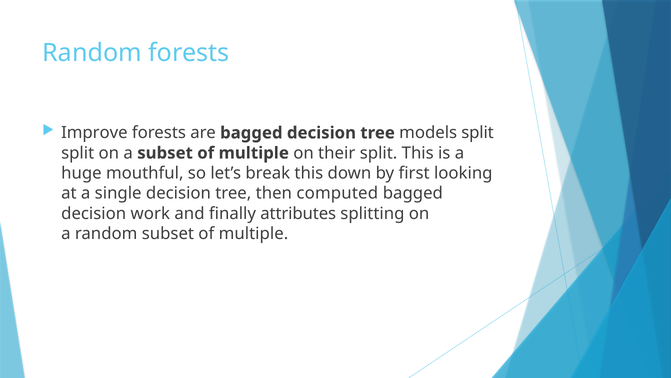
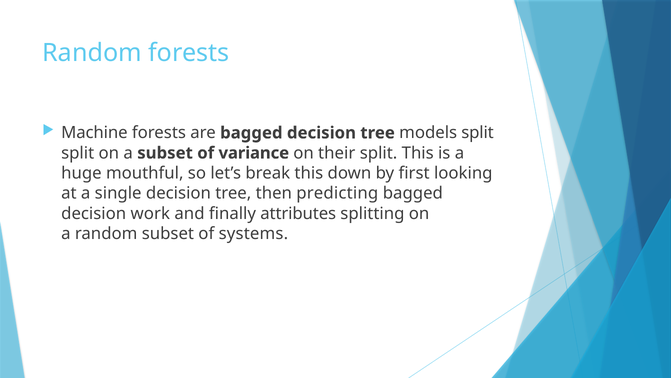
Improve: Improve -> Machine (94, 133)
a subset of multiple: multiple -> variance (254, 153)
computed: computed -> predicting (337, 193)
random subset of multiple: multiple -> systems (253, 233)
